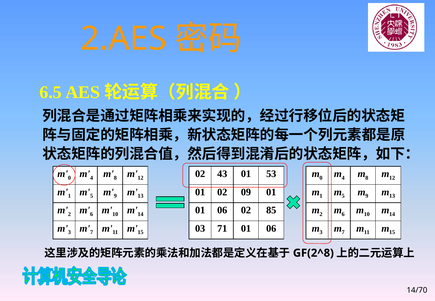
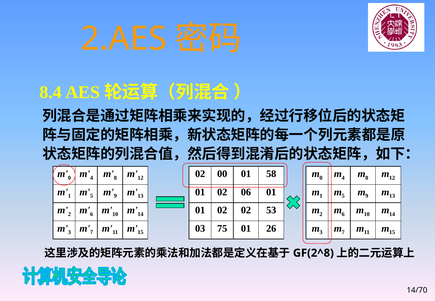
6.5: 6.5 -> 8.4 (51, 92)
43: 43 -> 00 (222, 174)
53: 53 -> 58 (271, 174)
09: 09 -> 06 (246, 192)
06: 06 -> 02 (222, 210)
85: 85 -> 53 (271, 210)
71: 71 -> 75 (222, 229)
06: 06 -> 26 (271, 229)
